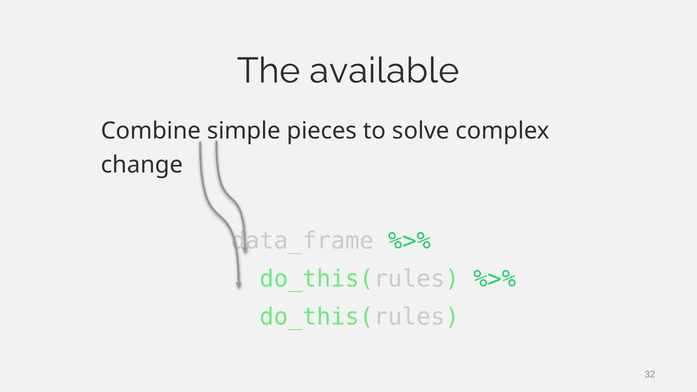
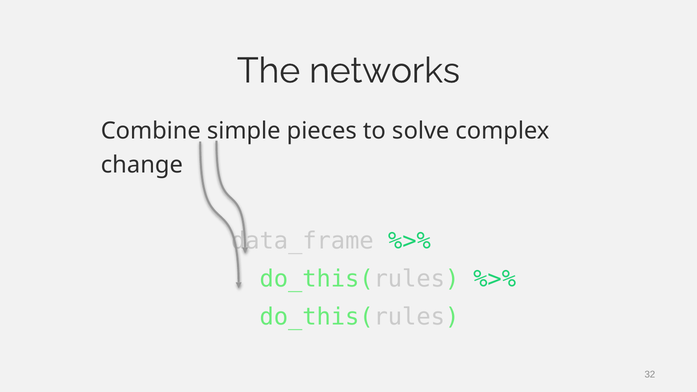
available: available -> networks (385, 71)
